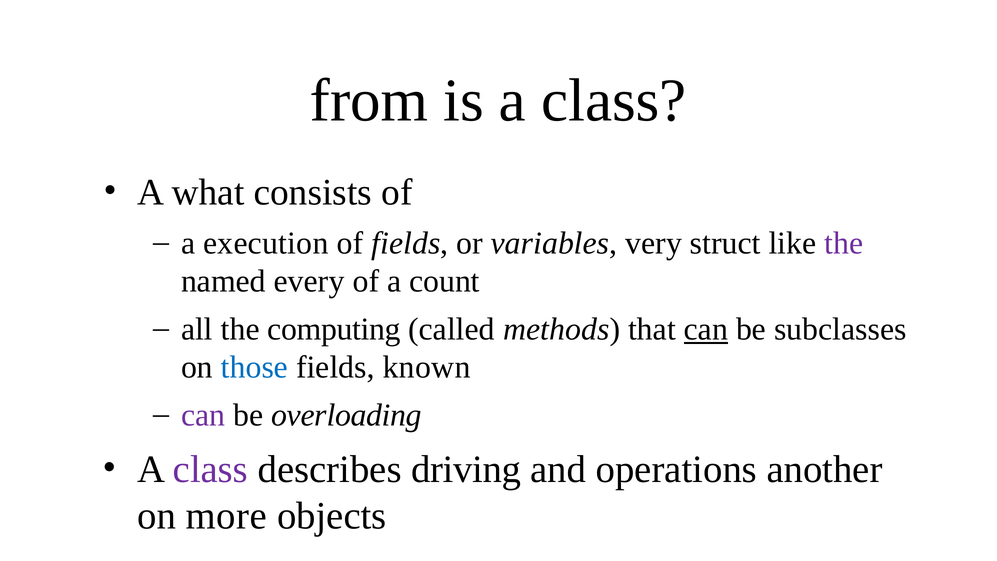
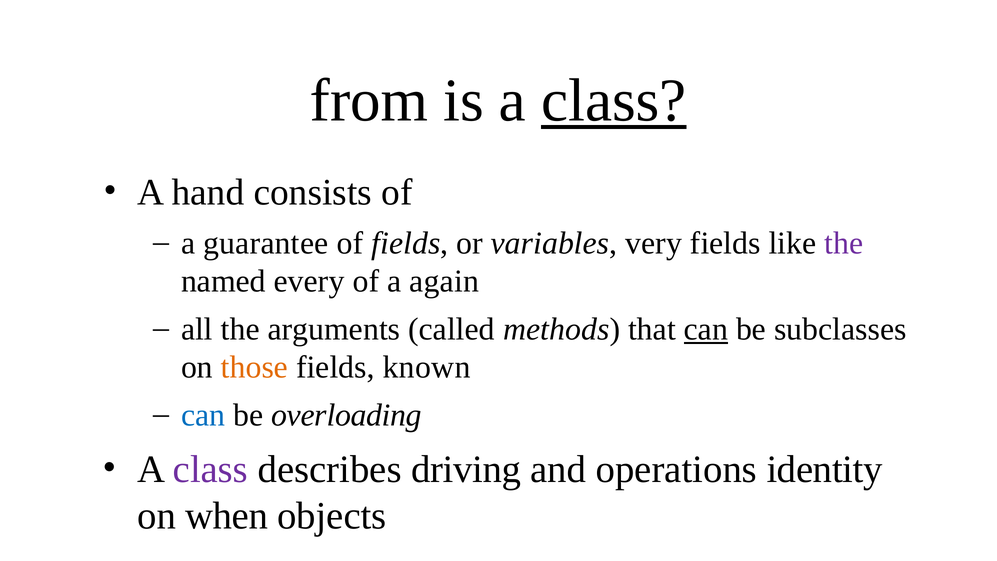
class underline: none -> present (614, 101)
what: what -> hand (208, 192)
execution: execution -> guarantee (266, 243)
very struct: struct -> fields (725, 243)
count: count -> again (444, 281)
computing: computing -> arguments (334, 329)
those colour: blue -> orange (254, 367)
can colour: purple -> blue (203, 415)
another: another -> identity (825, 469)
more: more -> when (227, 516)
